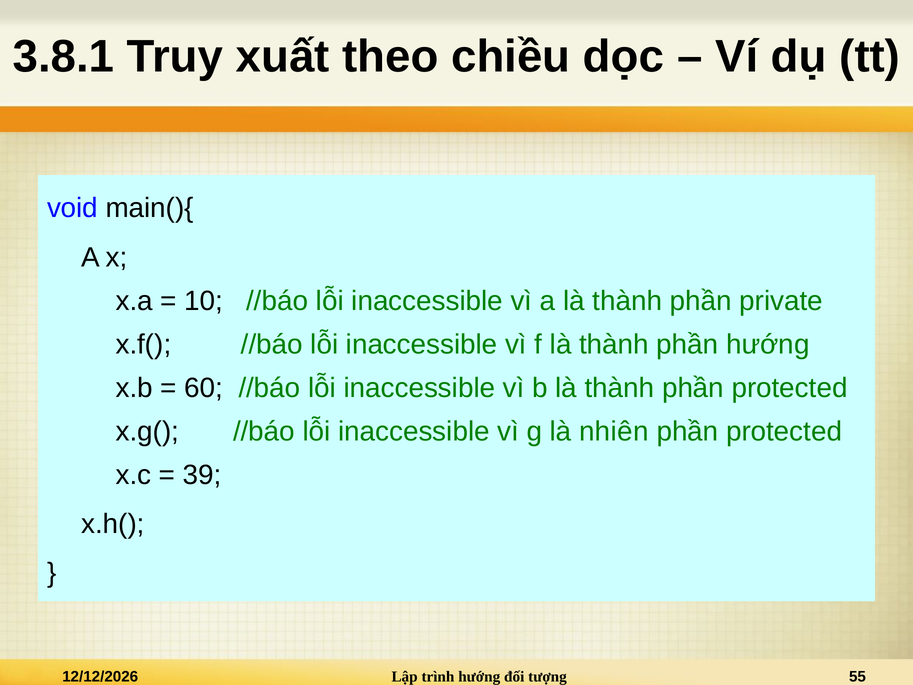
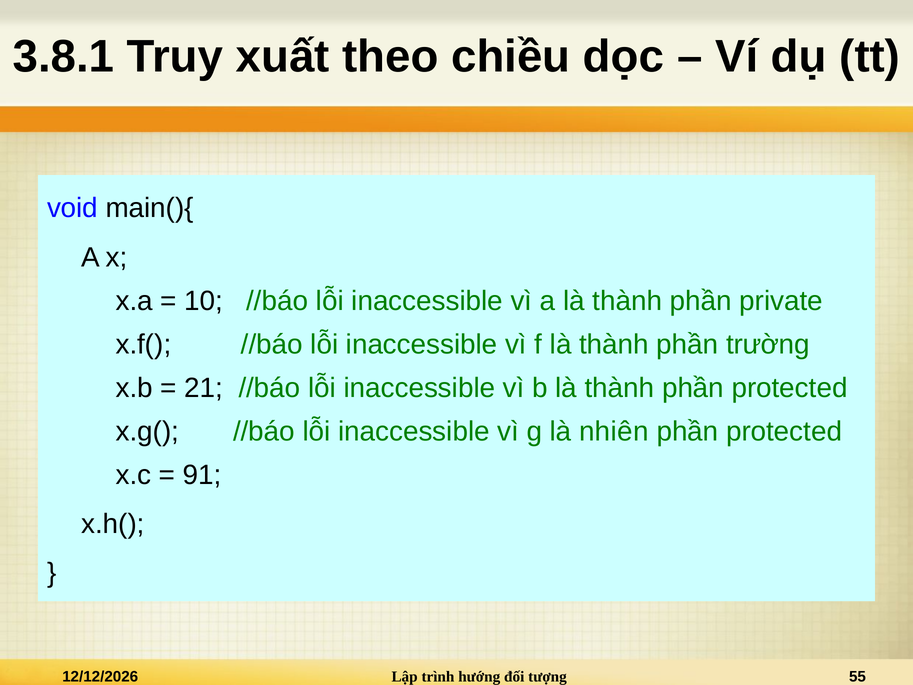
phần hướng: hướng -> trường (768, 344)
60: 60 -> 21 (204, 388)
39: 39 -> 91 (202, 475)
